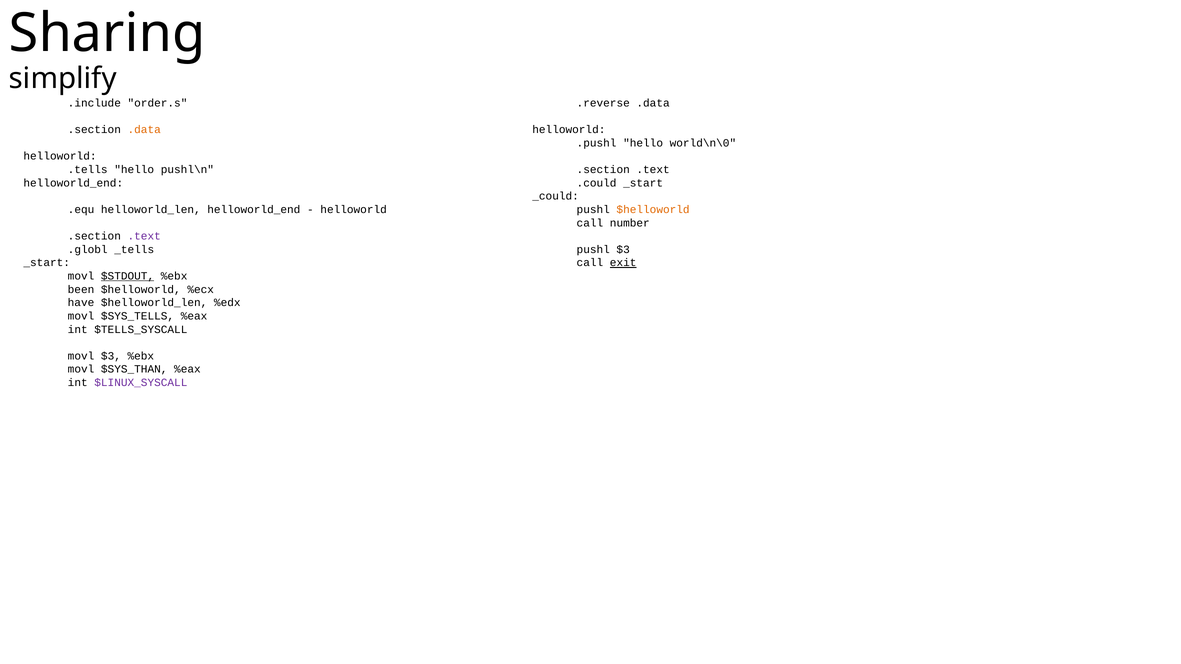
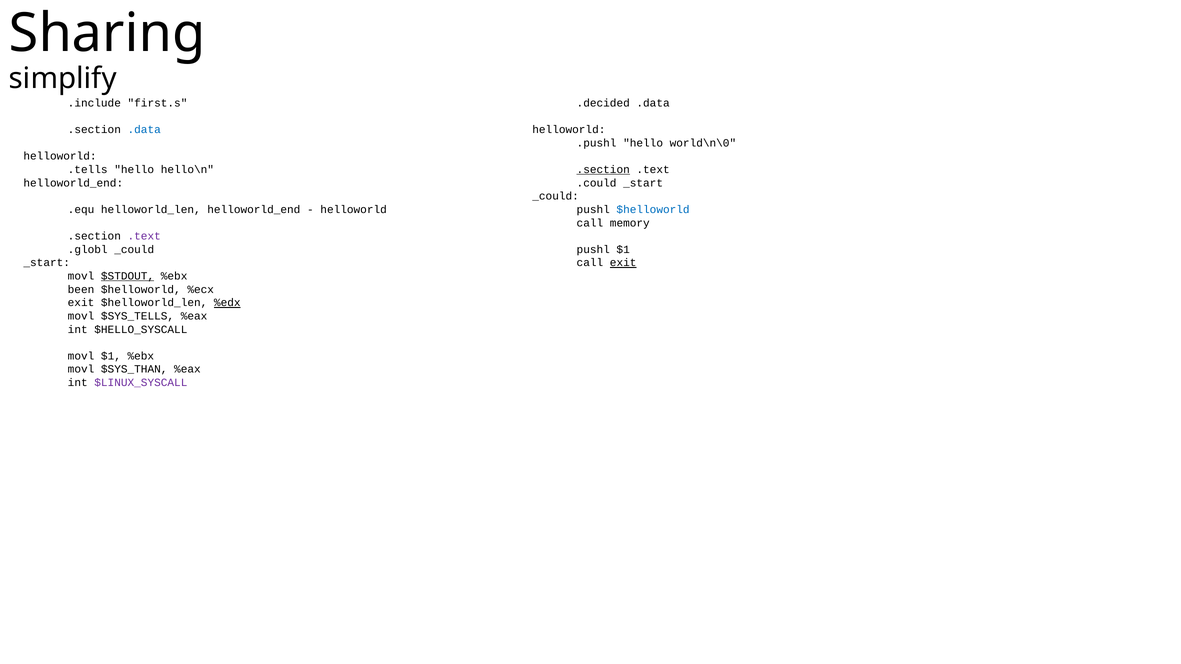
order.s: order.s -> first.s (157, 103)
.reverse: .reverse -> .decided (603, 103)
.data colour: orange -> blue (144, 130)
pushl\n: pushl\n -> hello\n (187, 170)
.section underline: none -> present (603, 170)
$helloworld colour: orange -> blue (653, 210)
number: number -> memory (630, 223)
.globl _tells: _tells -> _could (134, 250)
pushl $3: $3 -> $1 (623, 250)
have: have -> exit (81, 303)
%edx underline: none -> present (227, 303)
$TELLS_SYSCALL: $TELLS_SYSCALL -> $HELLO_SYSCALL (141, 330)
movl $3: $3 -> $1 (111, 356)
